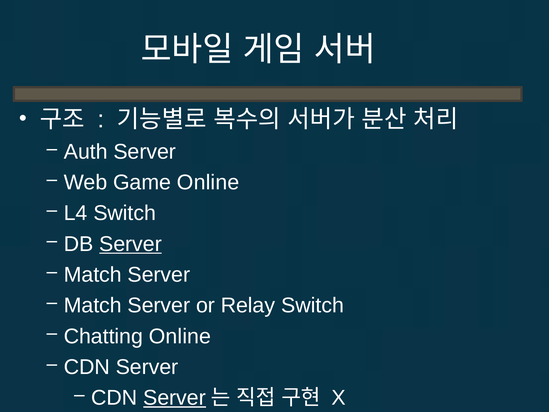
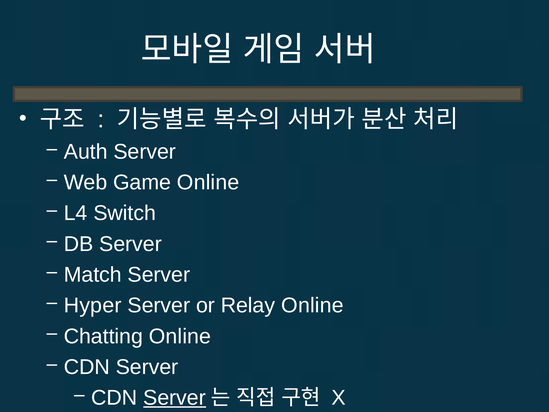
Server underline: present -> none (131, 244)
Match: Match -> Hyper (93, 305)
Relay Switch: Switch -> Online (313, 305)
